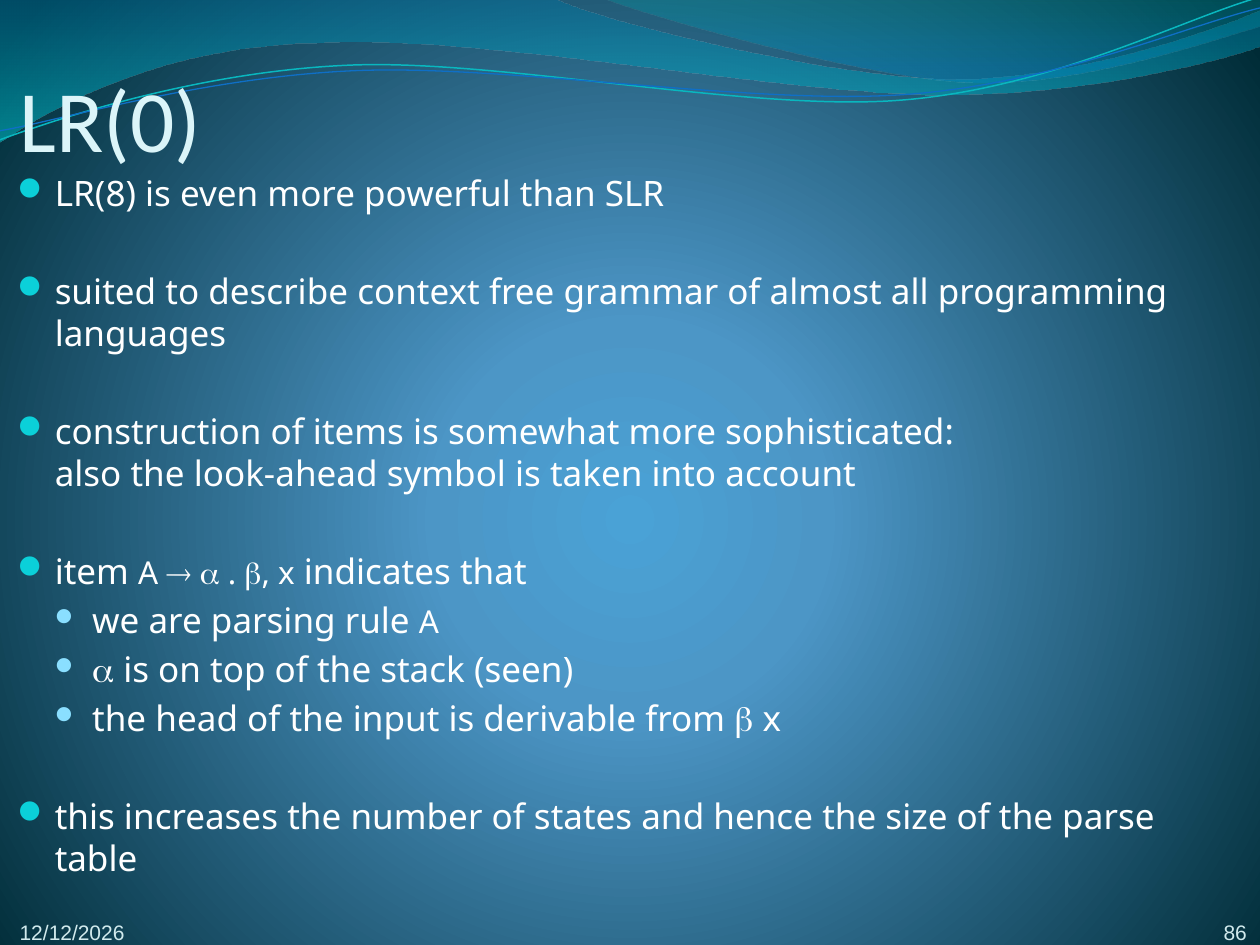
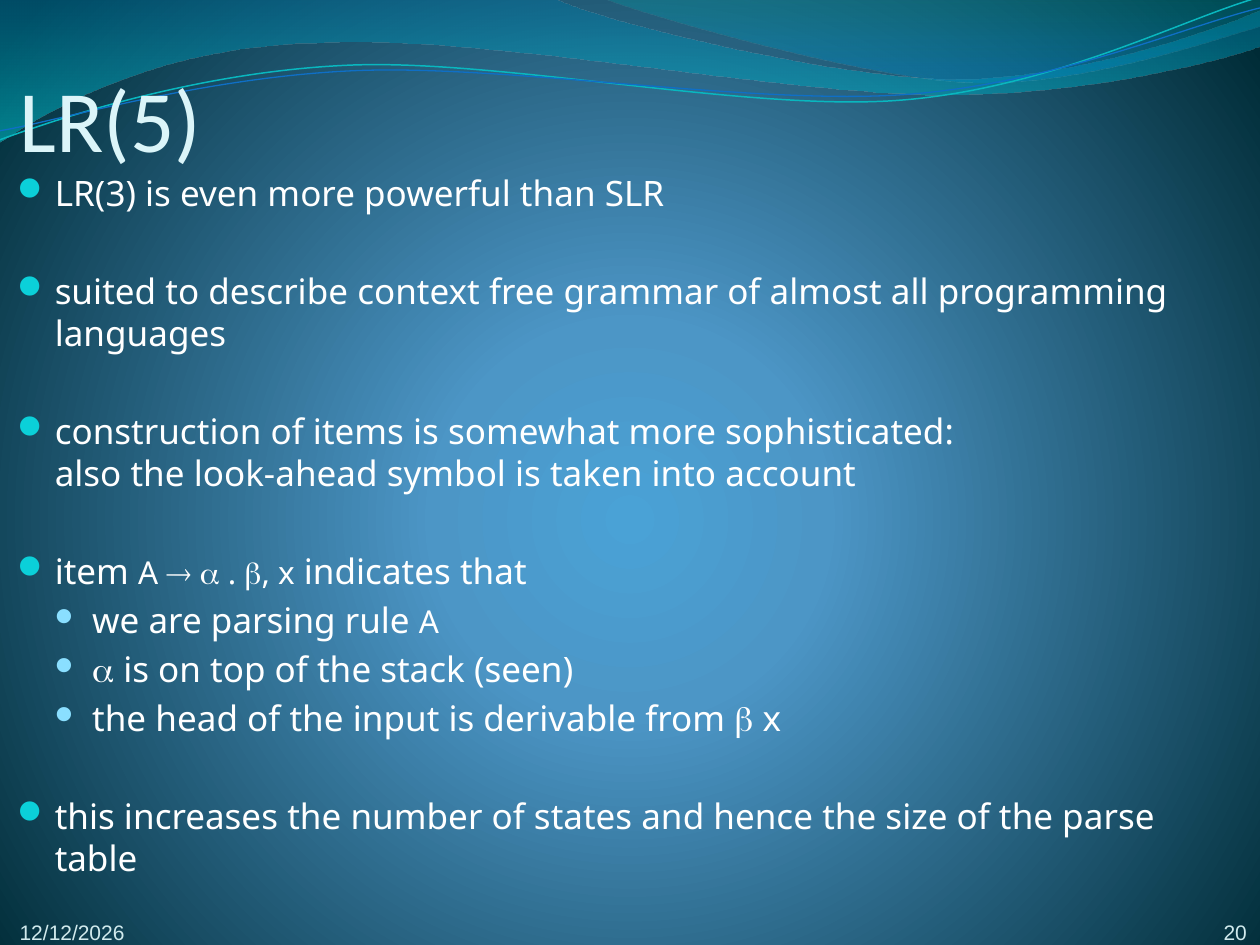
LR(0: LR(0 -> LR(5 (110, 124)
LR(8: LR(8 -> LR(3 (95, 195)
86: 86 -> 20 (1235, 934)
